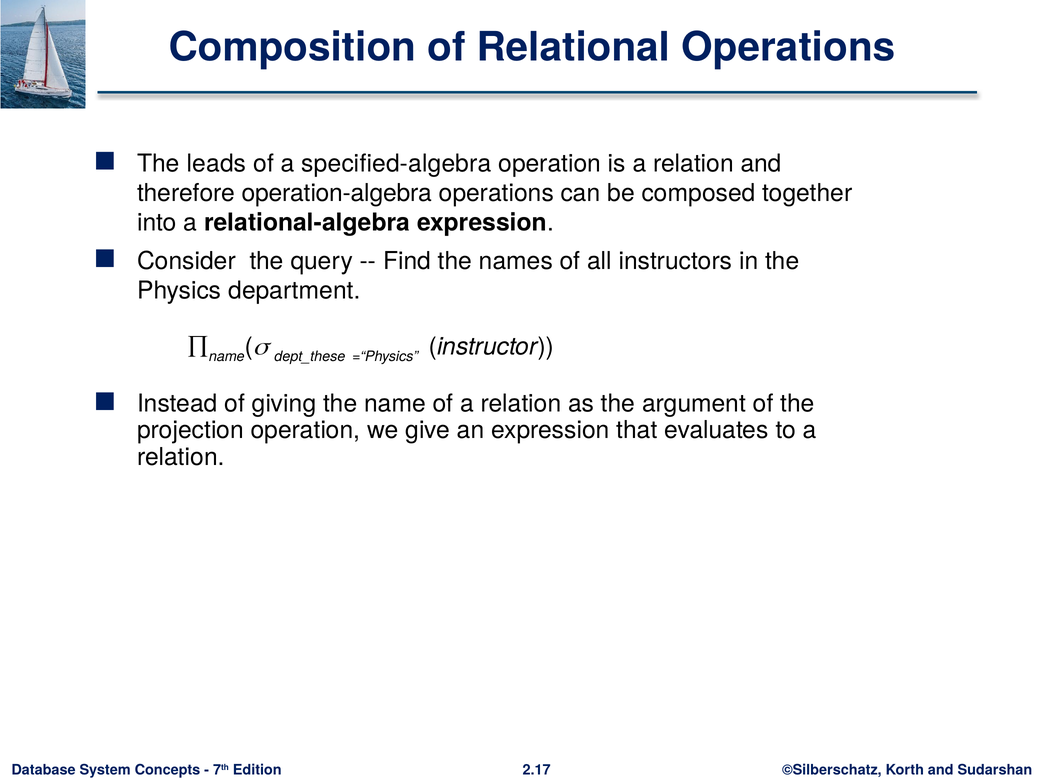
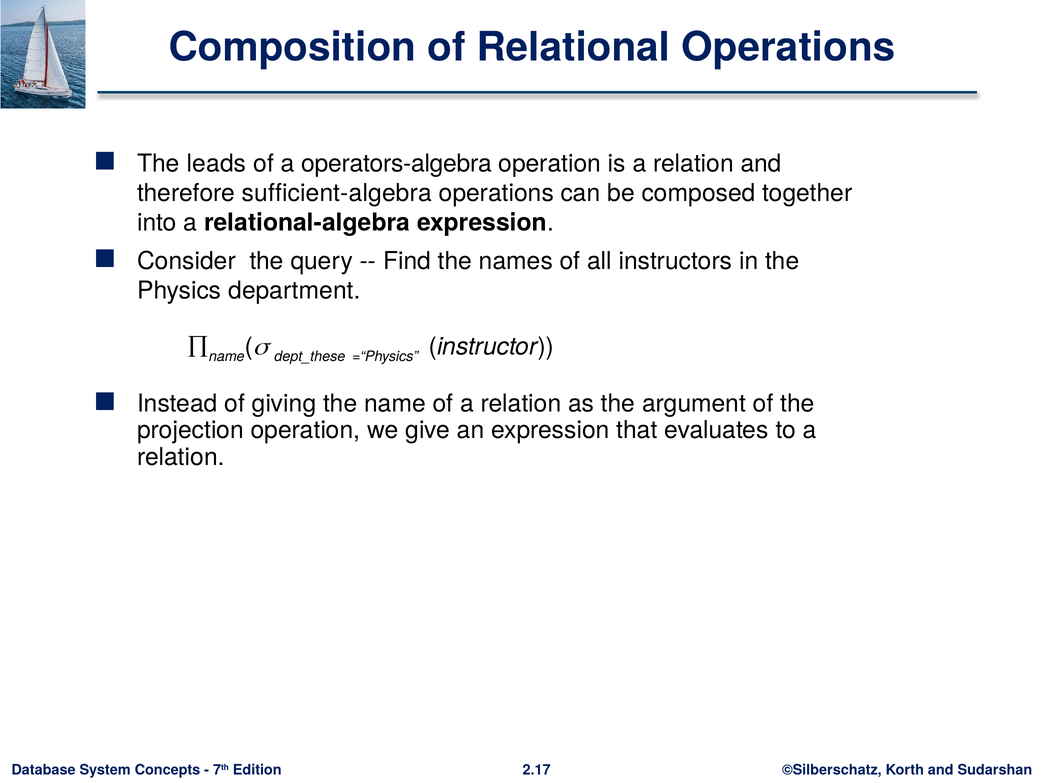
specified-algebra: specified-algebra -> operators-algebra (397, 163)
operation-algebra: operation-algebra -> sufficient-algebra (337, 193)
